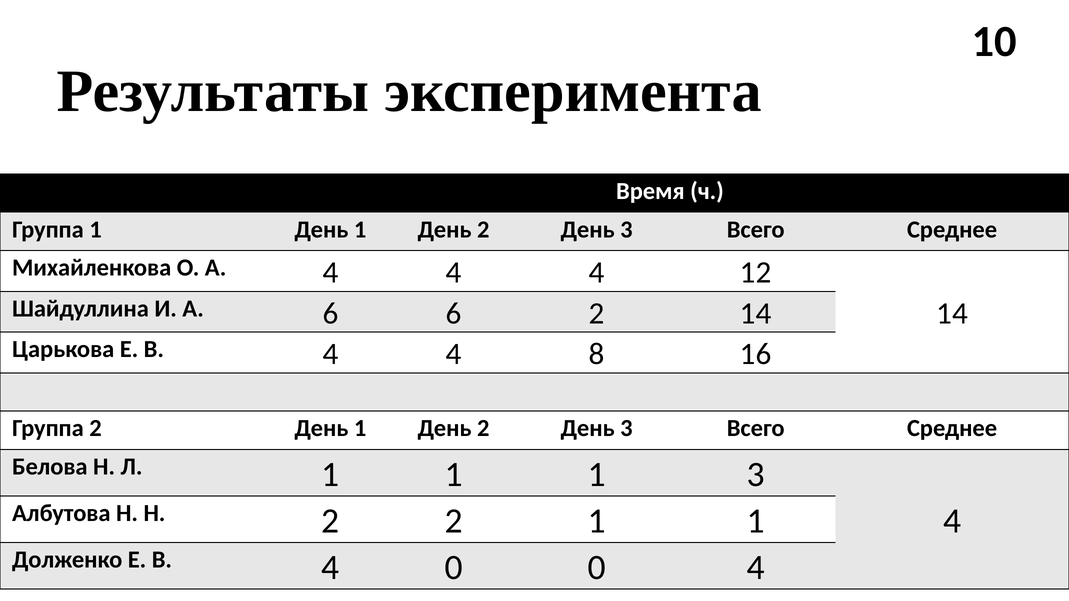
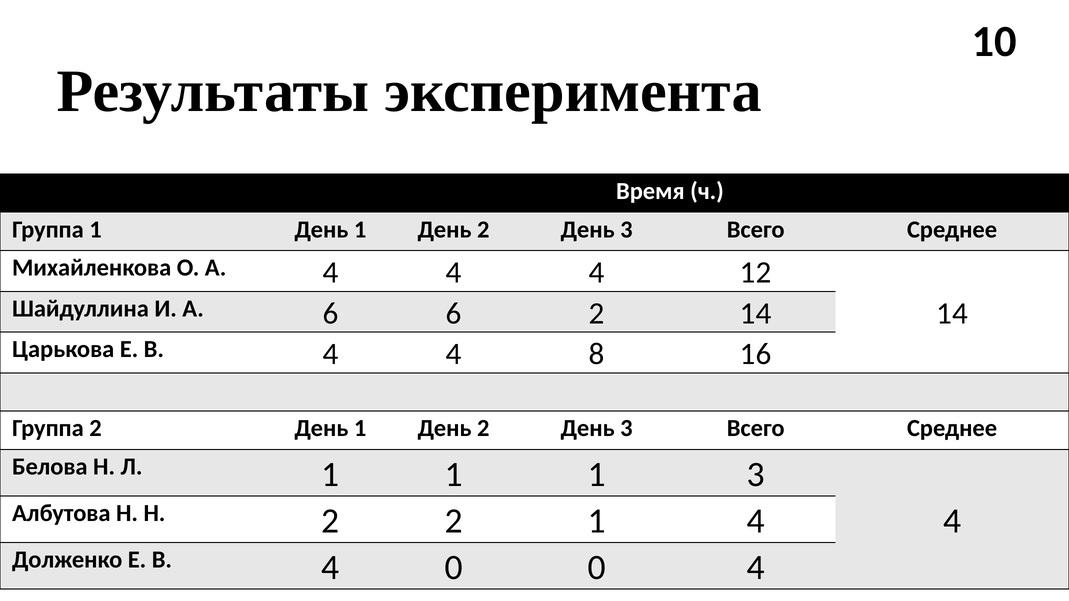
2 1 1: 1 -> 4 (756, 521)
